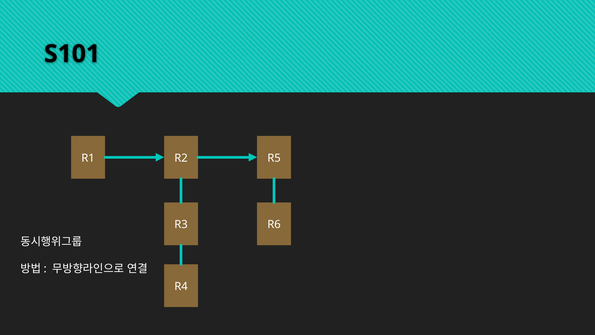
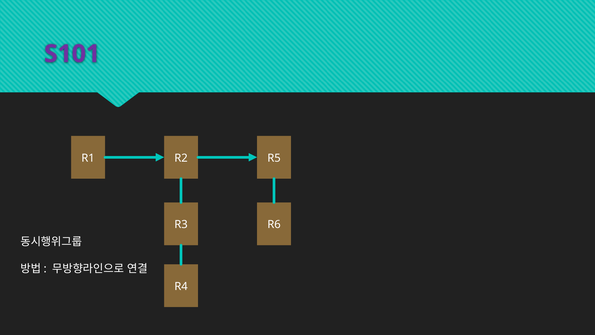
S101 colour: black -> purple (72, 54)
